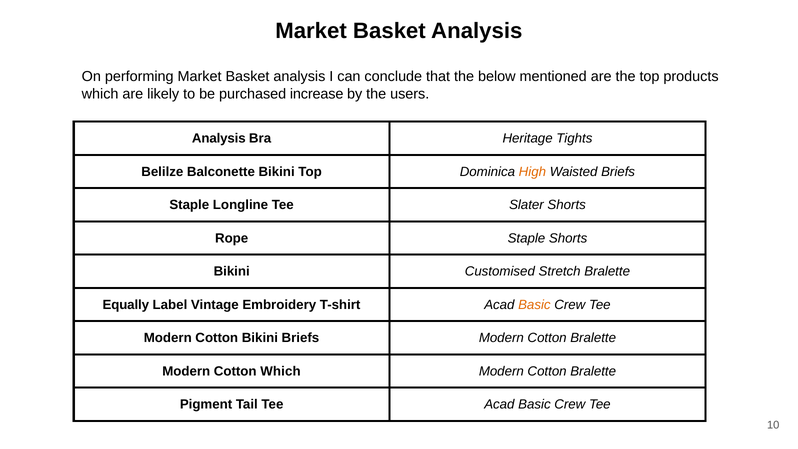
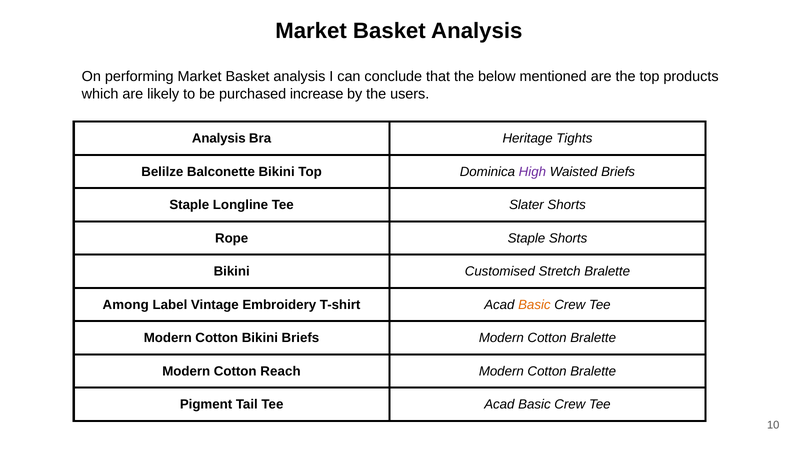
High colour: orange -> purple (532, 172)
Equally: Equally -> Among (126, 305)
Cotton Which: Which -> Reach (281, 371)
